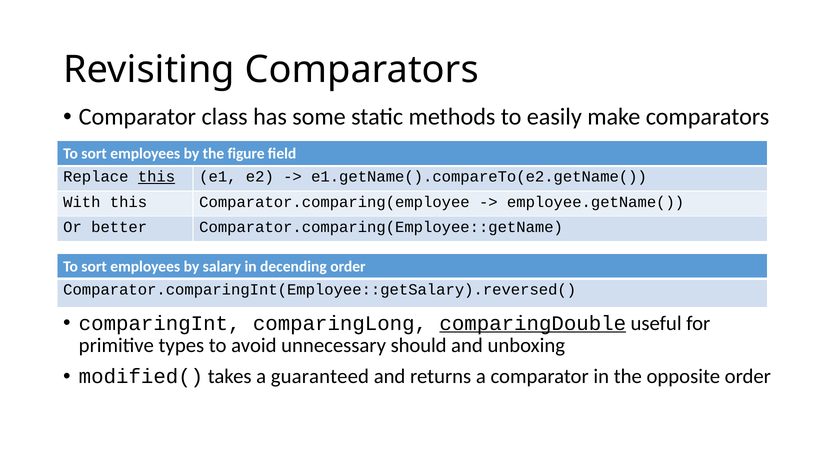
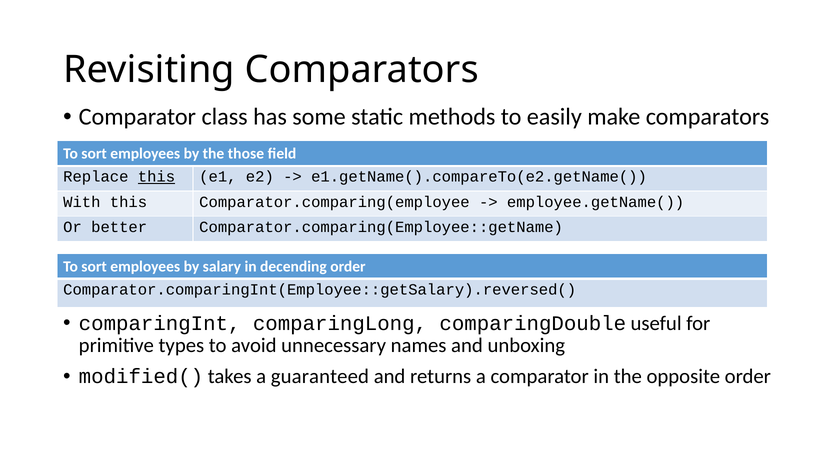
figure: figure -> those (246, 154)
comparingDouble underline: present -> none (533, 323)
should: should -> names (419, 346)
